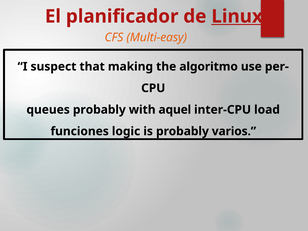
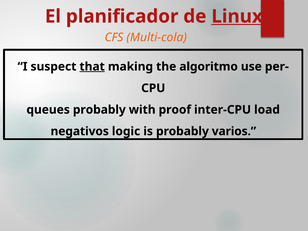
Multi-easy: Multi-easy -> Multi-cola (157, 38)
that underline: none -> present (92, 67)
aquel: aquel -> proof (175, 110)
funciones: funciones -> negativos (80, 131)
